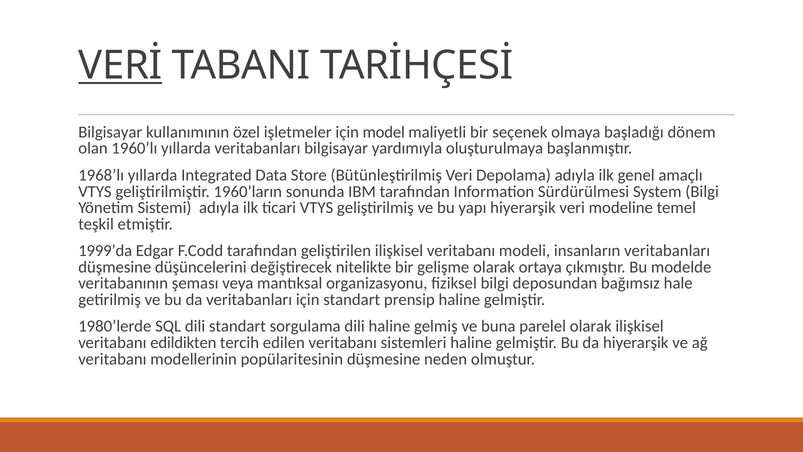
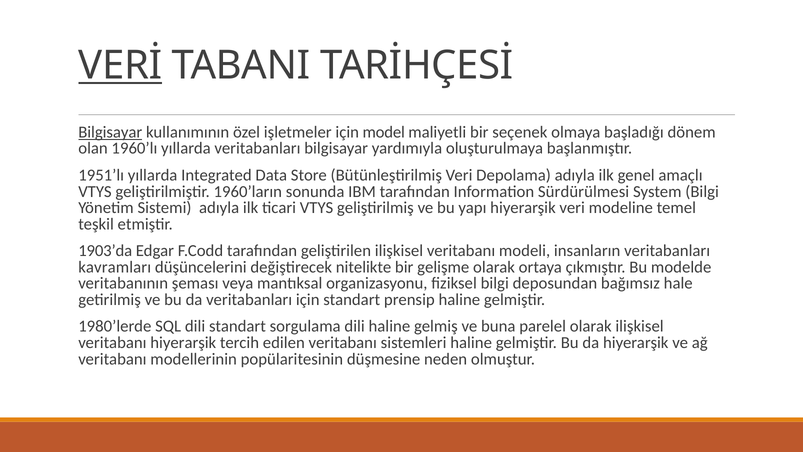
Bilgisayar underline: none -> present (110, 132)
1968’lı: 1968’lı -> 1951’lı (101, 175)
1999’da: 1999’da -> 1903’da (105, 251)
düşmesine: düşmesine -> kavramları (115, 267)
veritabanı edildikten: edildikten -> hiyerarşik (183, 342)
